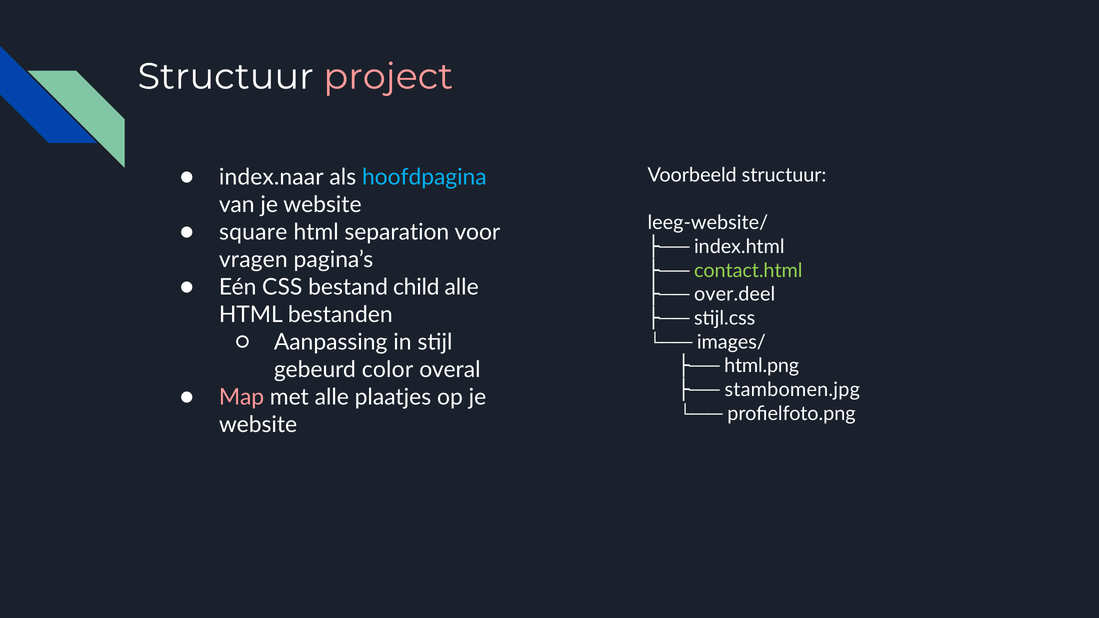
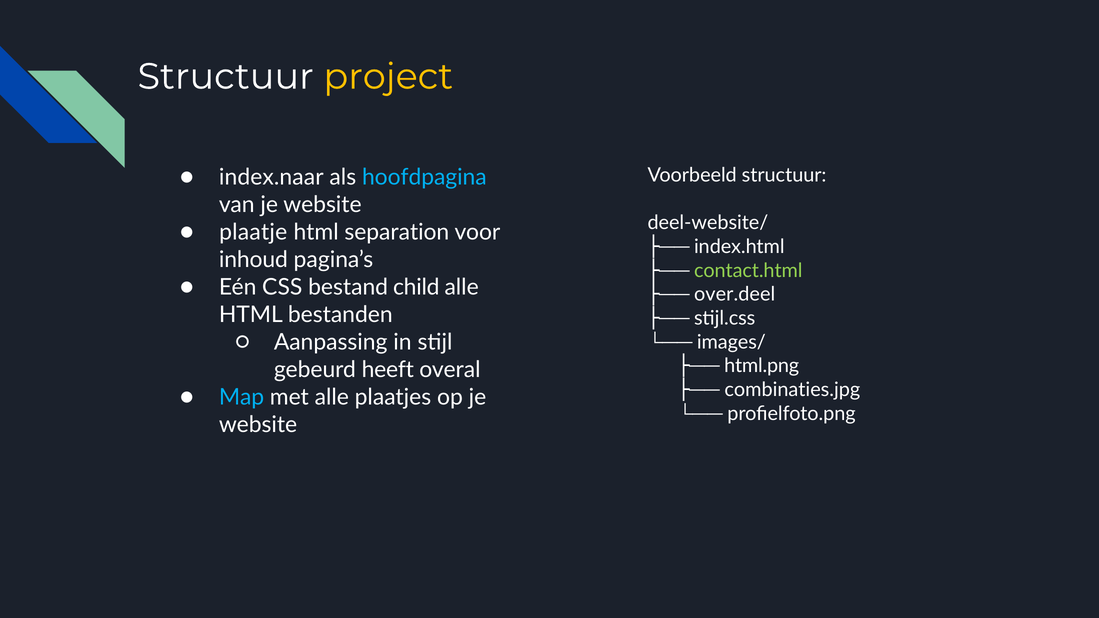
project colour: pink -> yellow (388, 77)
leeg-website/: leeg-website/ -> deel-website/ (708, 223)
square: square -> plaatje (253, 232)
vragen: vragen -> inhoud (253, 260)
color: color -> heeft (388, 370)
stambomen.jpg: stambomen.jpg -> combinaties.jpg (792, 390)
Map colour: pink -> light blue (242, 397)
